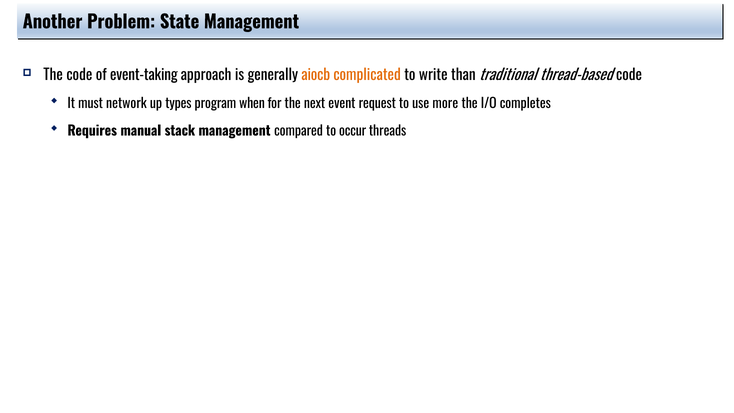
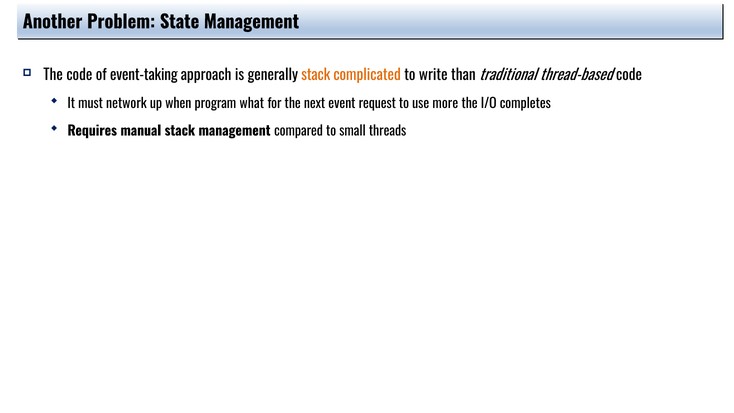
generally aiocb: aiocb -> stack (316, 75)
types: types -> when (178, 103)
when: when -> what (252, 103)
occur: occur -> small (353, 131)
